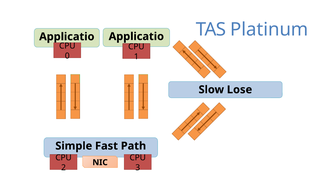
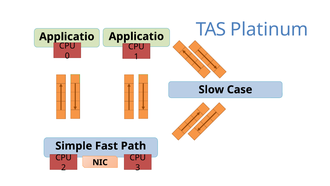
Lose: Lose -> Case (240, 89)
